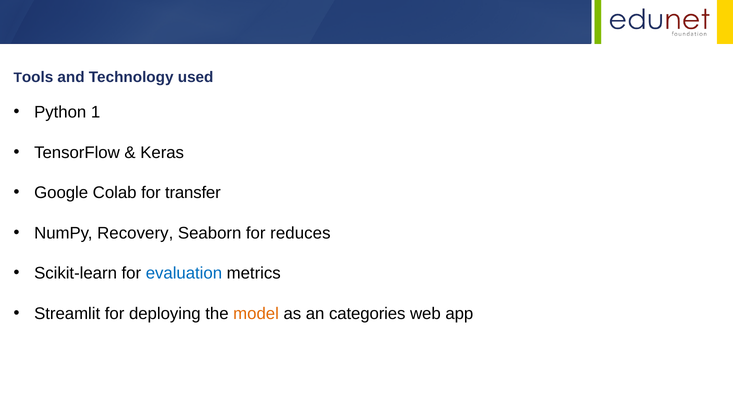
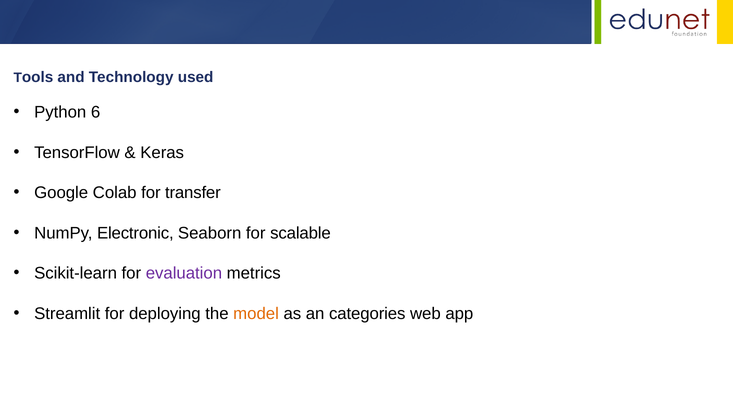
1: 1 -> 6 (96, 112)
Recovery: Recovery -> Electronic (135, 233)
reduces: reduces -> scalable (300, 233)
evaluation colour: blue -> purple (184, 273)
